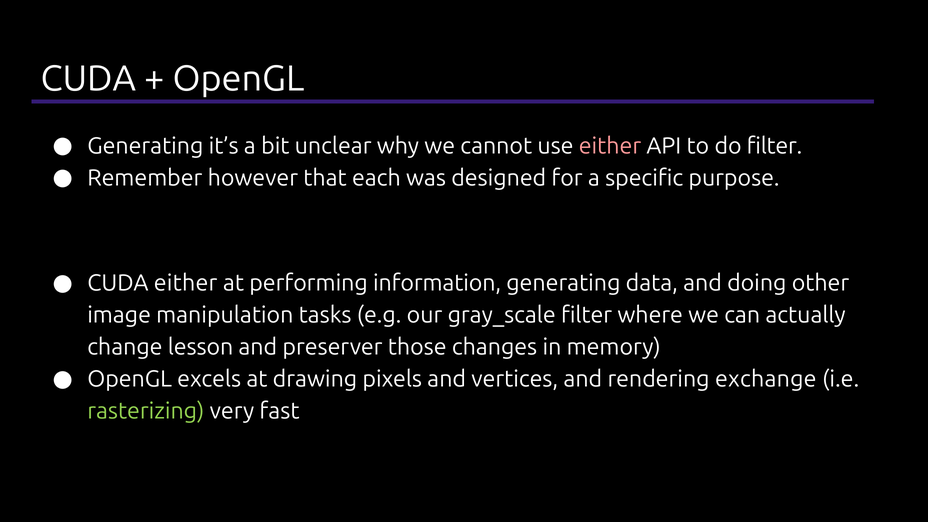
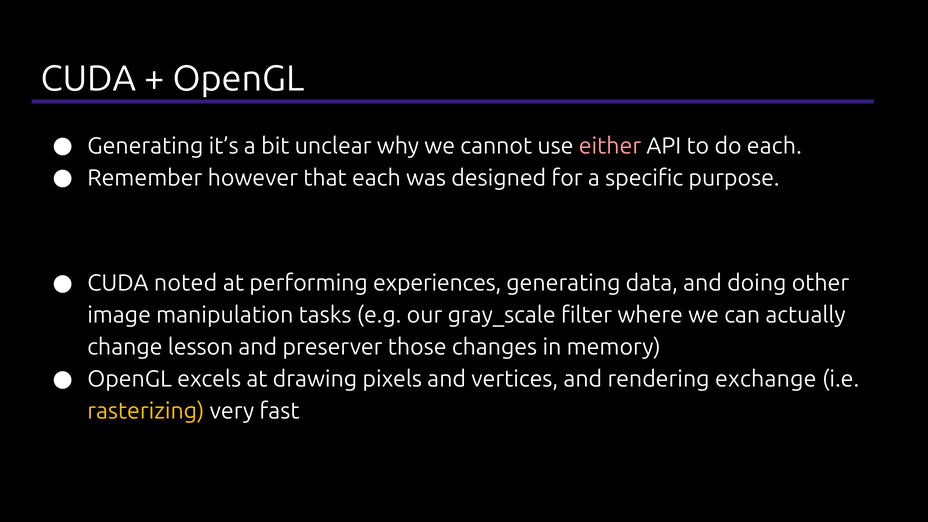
do filter: filter -> each (774, 146)
CUDA either: either -> noted (186, 283)
information: information -> experiences (437, 283)
rasterizing colour: light green -> yellow (146, 411)
